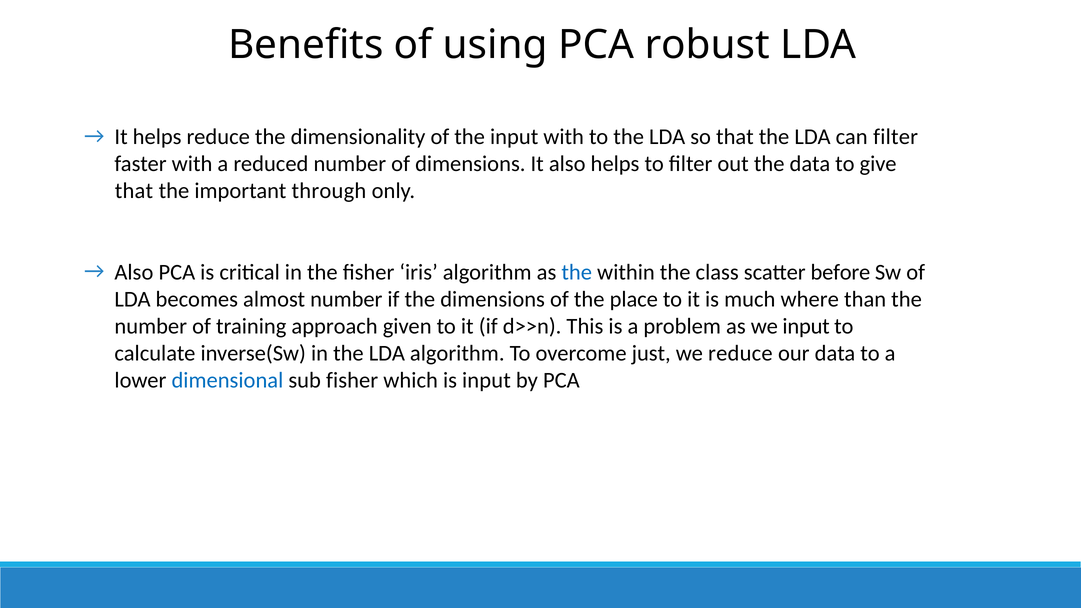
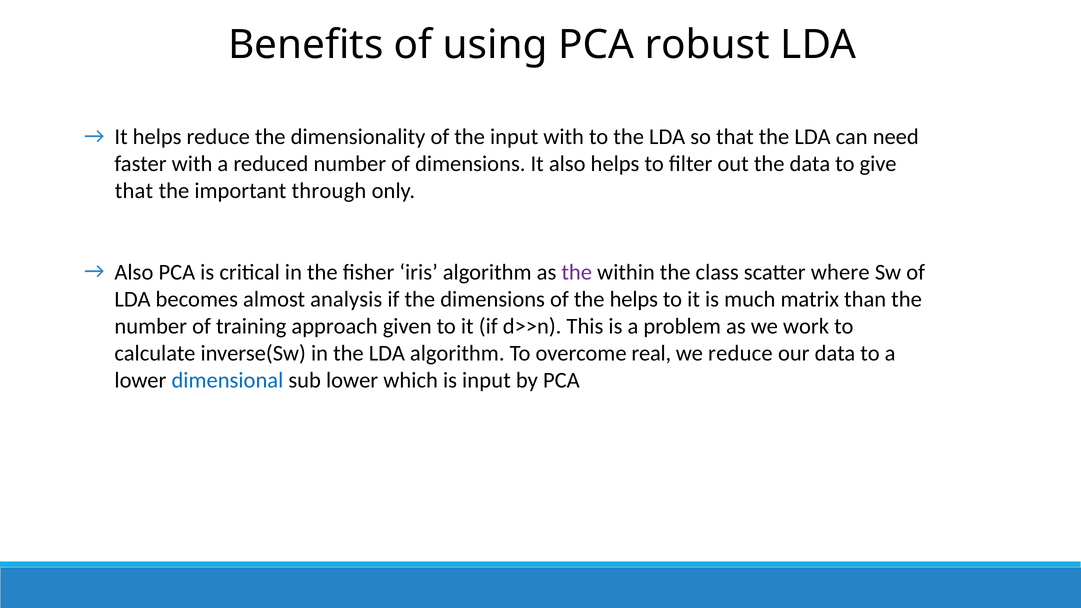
can filter: filter -> need (896, 137)
the colour: blue -> purple (577, 272)
before: before -> where (840, 272)
almost number: number -> analysis (346, 299)
the place: place -> helps (634, 299)
where: where -> matrix (810, 299)
we input: input -> work (806, 326)
just: just -> real (651, 353)
sub fisher: fisher -> lower (352, 380)
